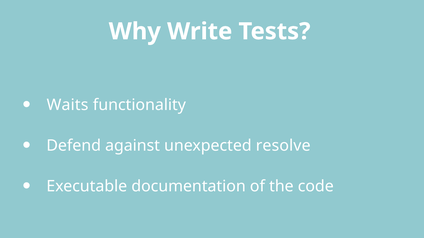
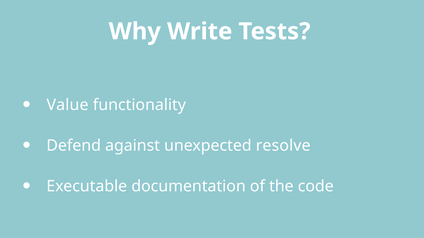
Waits: Waits -> Value (68, 105)
